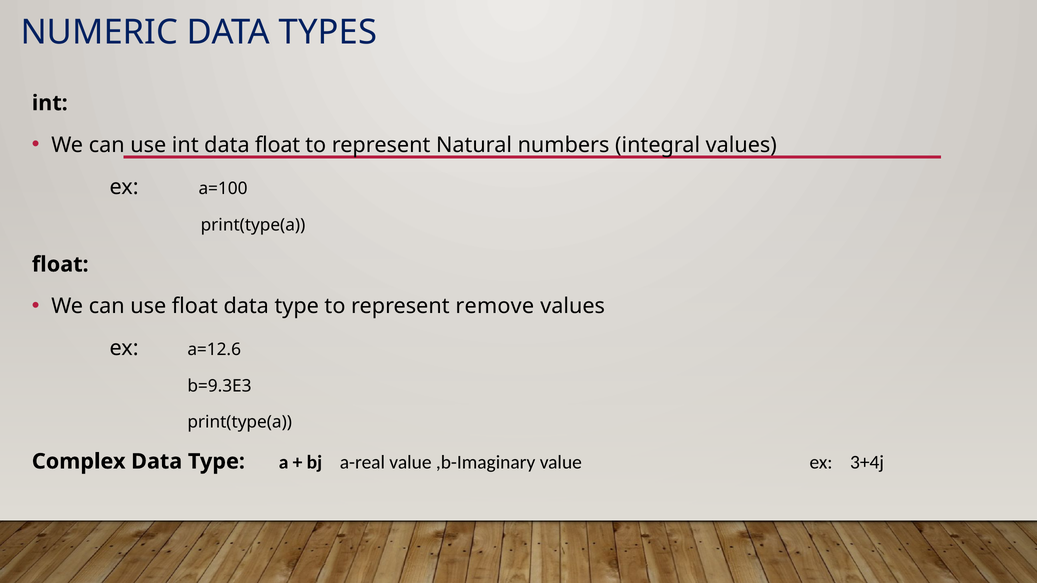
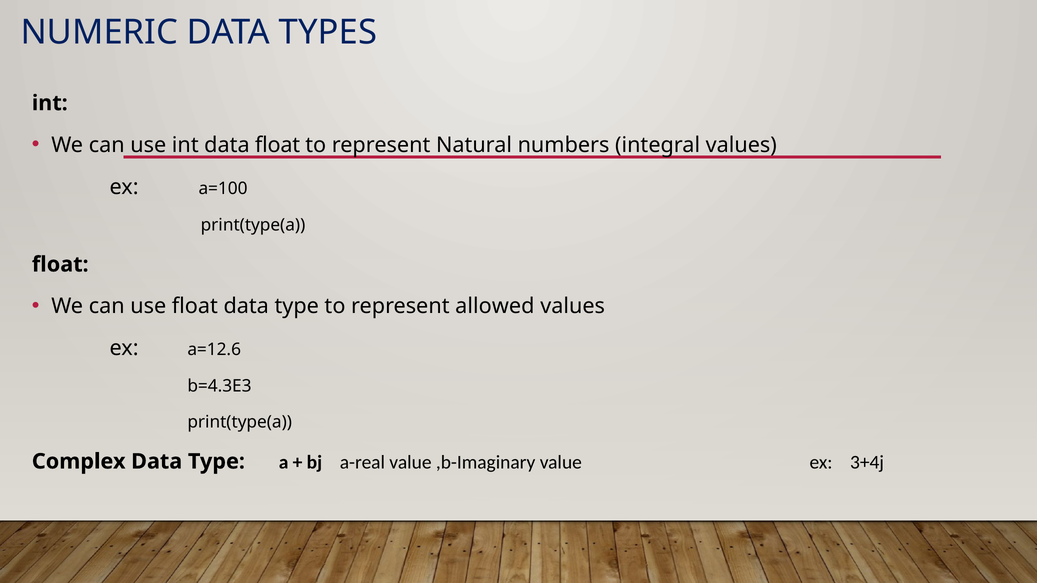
remove: remove -> allowed (495, 307)
b=9.3E3: b=9.3E3 -> b=4.3E3 (219, 386)
